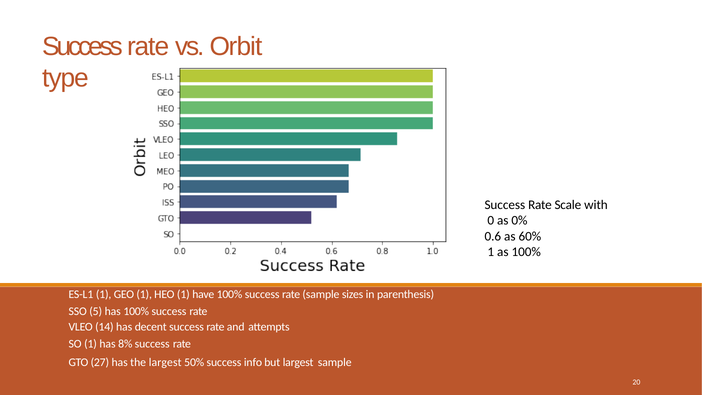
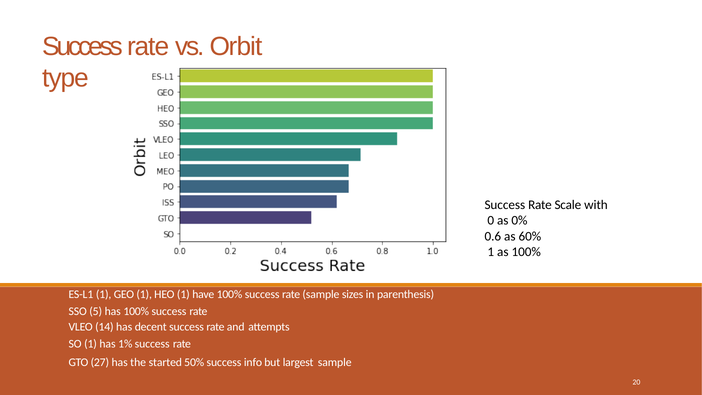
8%: 8% -> 1% (125, 344)
the largest: largest -> started (165, 362)
